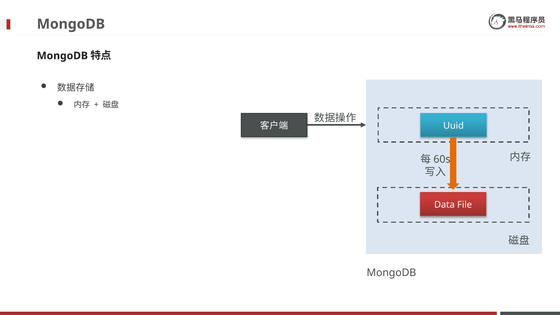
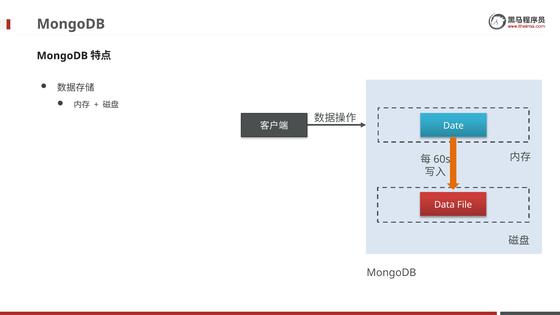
Uuid: Uuid -> Date (454, 126)
